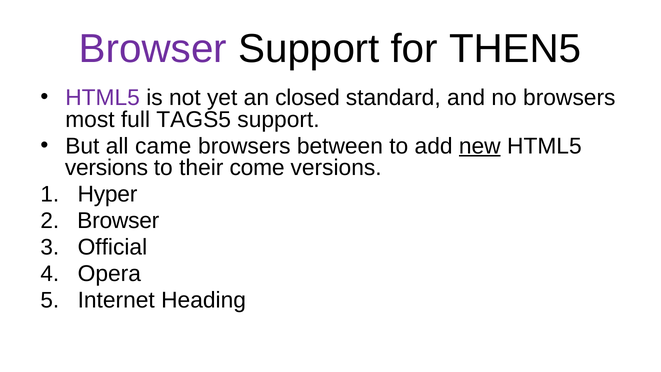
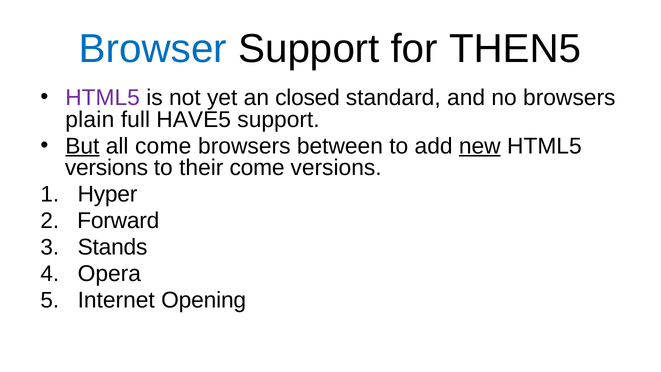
Browser colour: purple -> blue (153, 49)
most: most -> plain (90, 120)
TAGS5: TAGS5 -> HAVE5 (194, 120)
But underline: none -> present (82, 146)
all came: came -> come (163, 146)
Browser: Browser -> Forward (118, 221)
Official: Official -> Stands (113, 247)
Heading: Heading -> Opening (204, 300)
